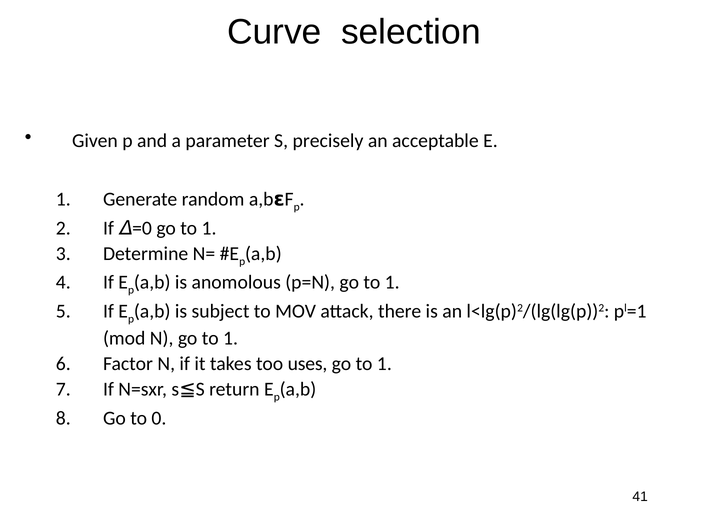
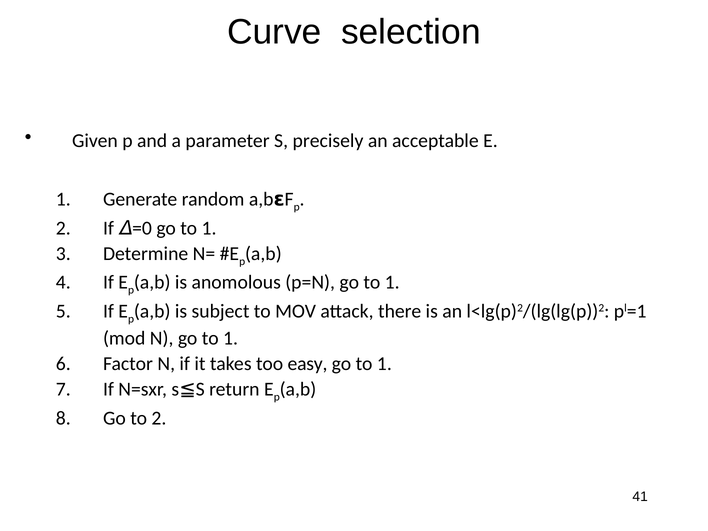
uses: uses -> easy (308, 364)
to 0: 0 -> 2 (159, 418)
